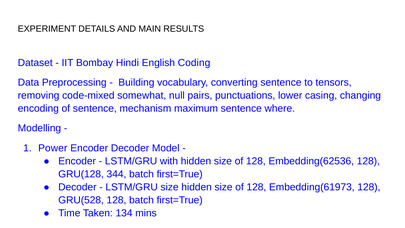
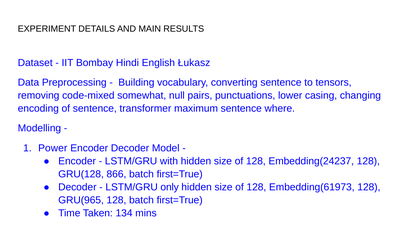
Coding: Coding -> Łukasz (194, 63)
mechanism: mechanism -> transformer (145, 108)
Embedding(62536: Embedding(62536 -> Embedding(24237 (311, 161)
344: 344 -> 866 (116, 174)
LSTM/GRU size: size -> only (170, 187)
GRU(528: GRU(528 -> GRU(965 (81, 200)
